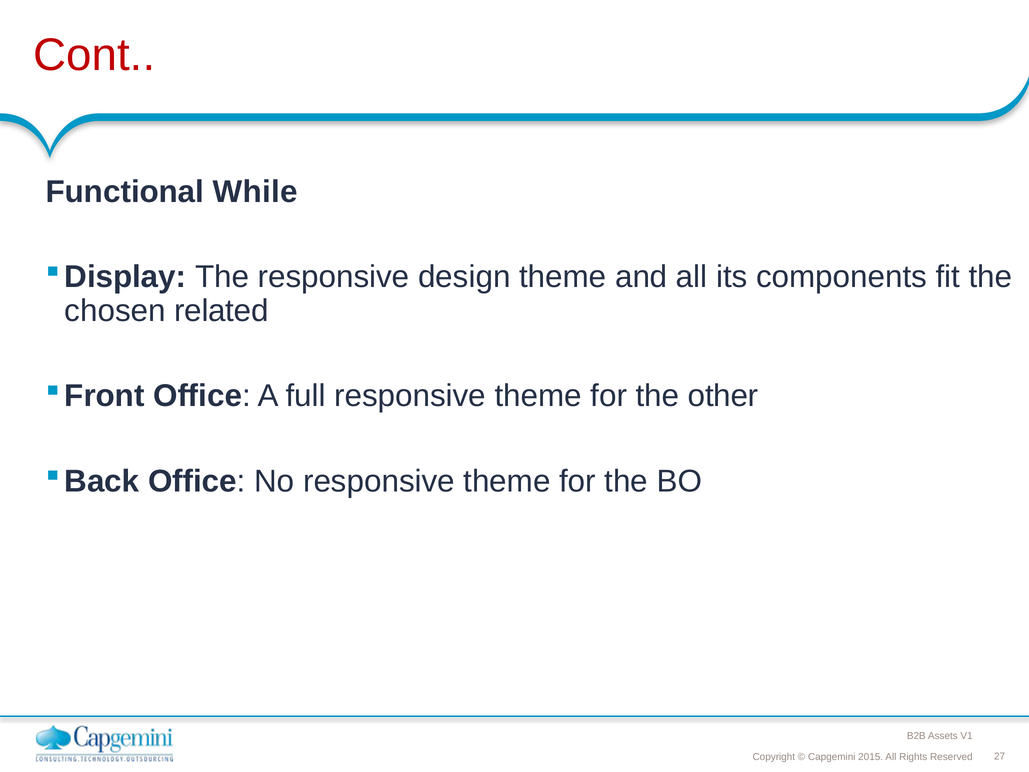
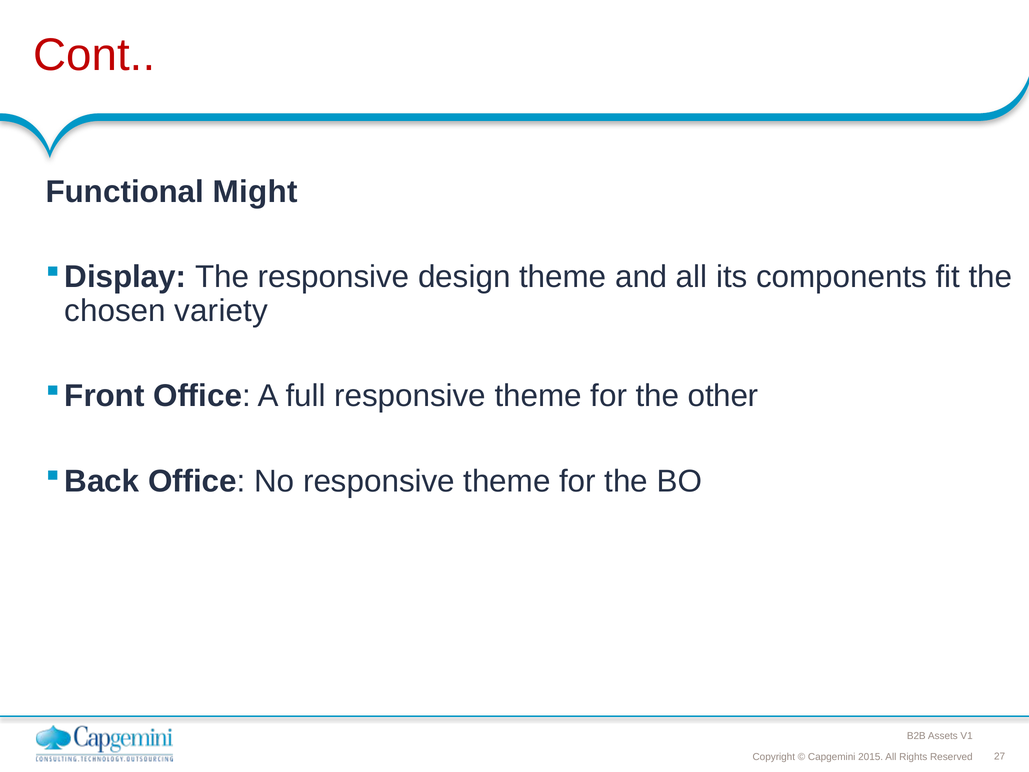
While: While -> Might (255, 192)
related: related -> variety (221, 311)
